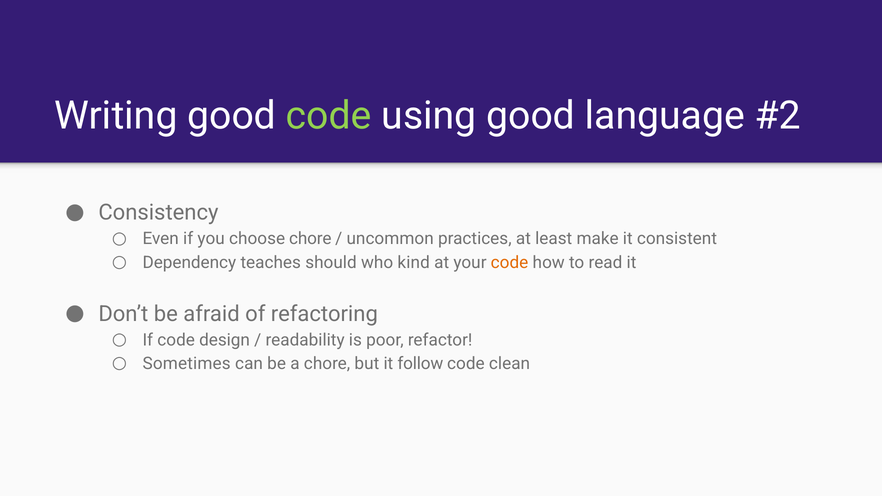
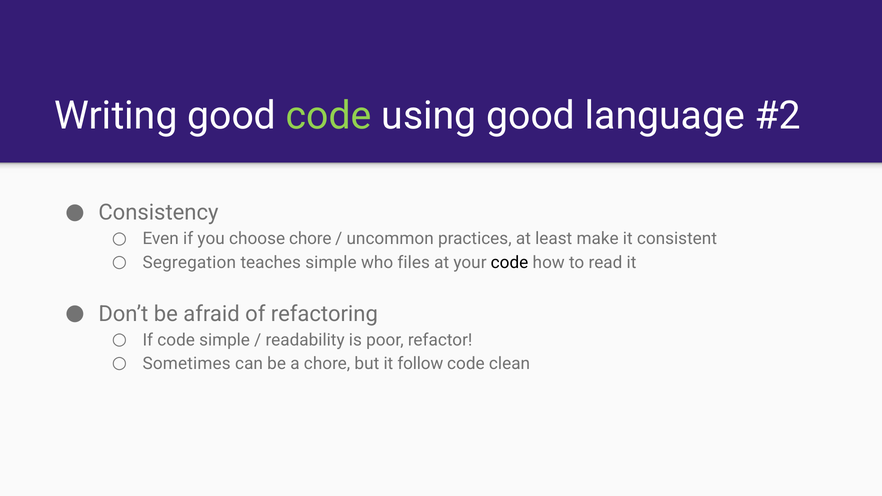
Dependency: Dependency -> Segregation (189, 263)
teaches should: should -> simple (331, 263)
kind: kind -> files (414, 263)
code colour: orange -> black (510, 263)
code design: design -> simple (225, 340)
